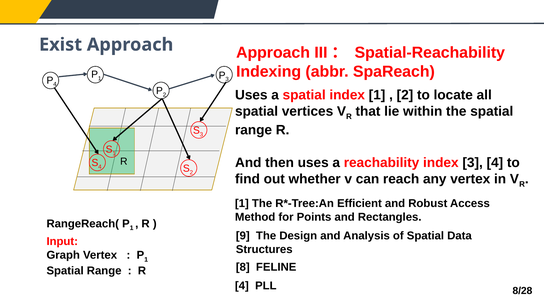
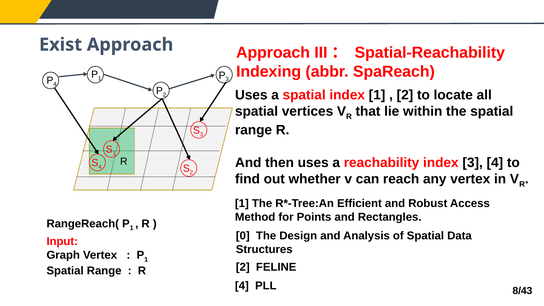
9: 9 -> 0 (243, 236)
8: 8 -> 2 (243, 267)
8/28: 8/28 -> 8/43 (522, 291)
